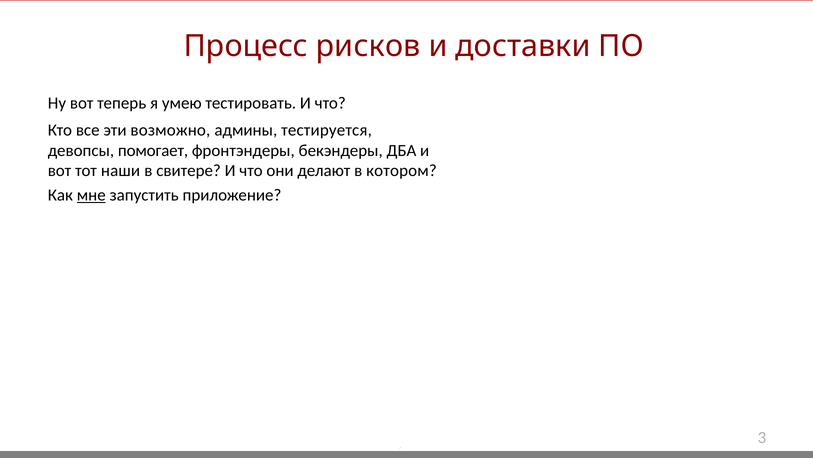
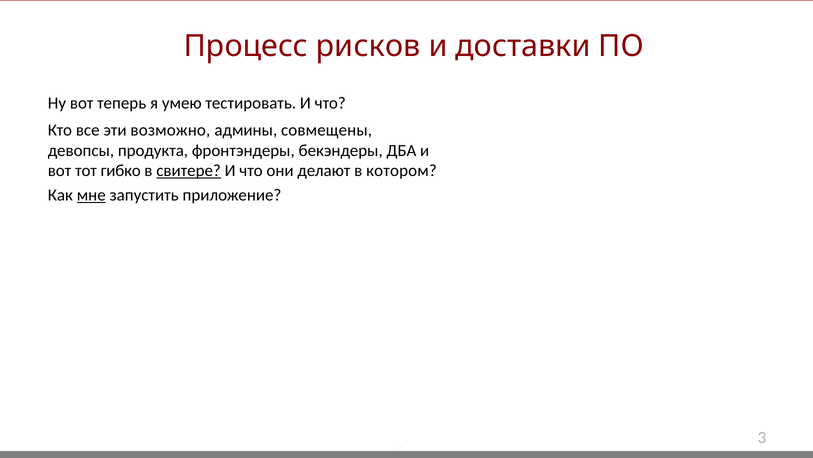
тестируется: тестируется -> совмещены (327, 130)
помогает: помогает -> продукта (153, 150)
наши: наши -> гибко (121, 171)
свитере underline: none -> present (189, 171)
